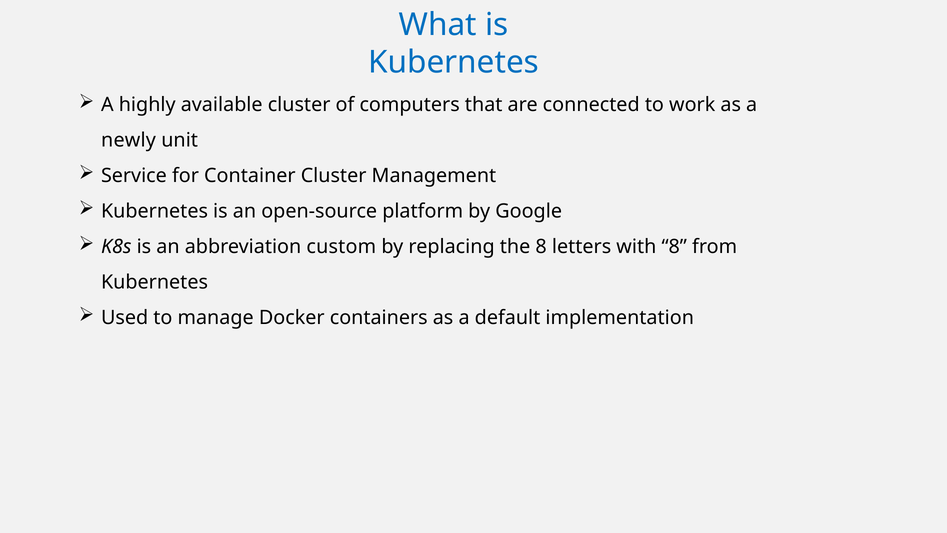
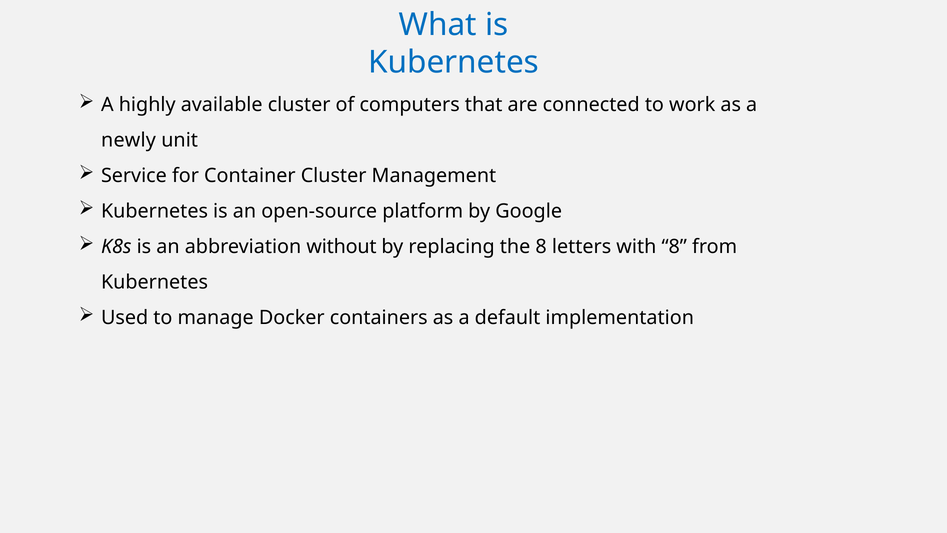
custom: custom -> without (342, 247)
